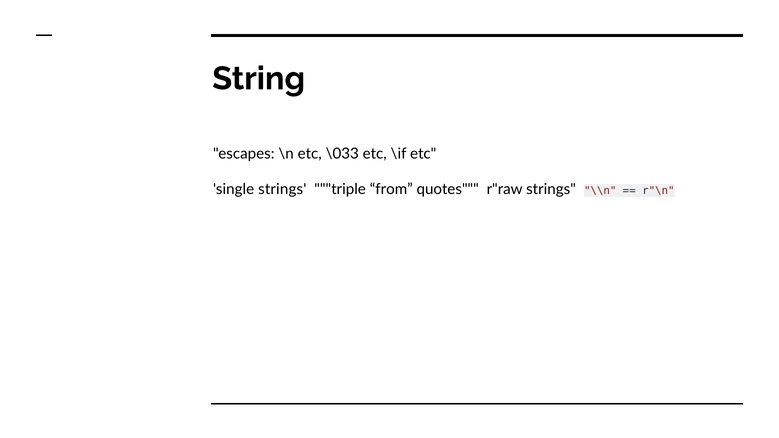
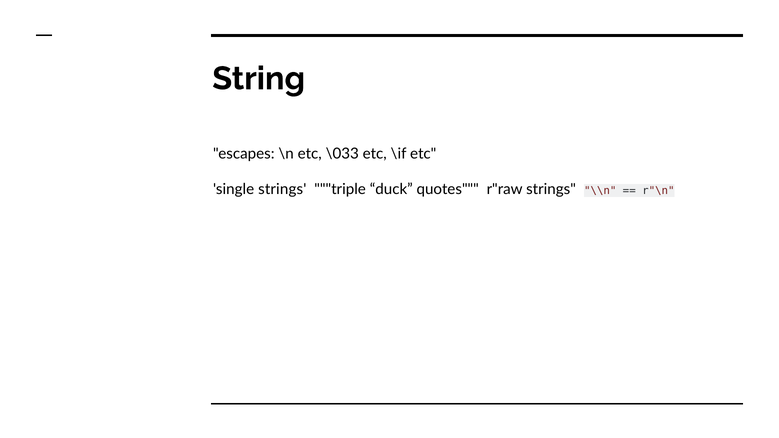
from: from -> duck (391, 189)
